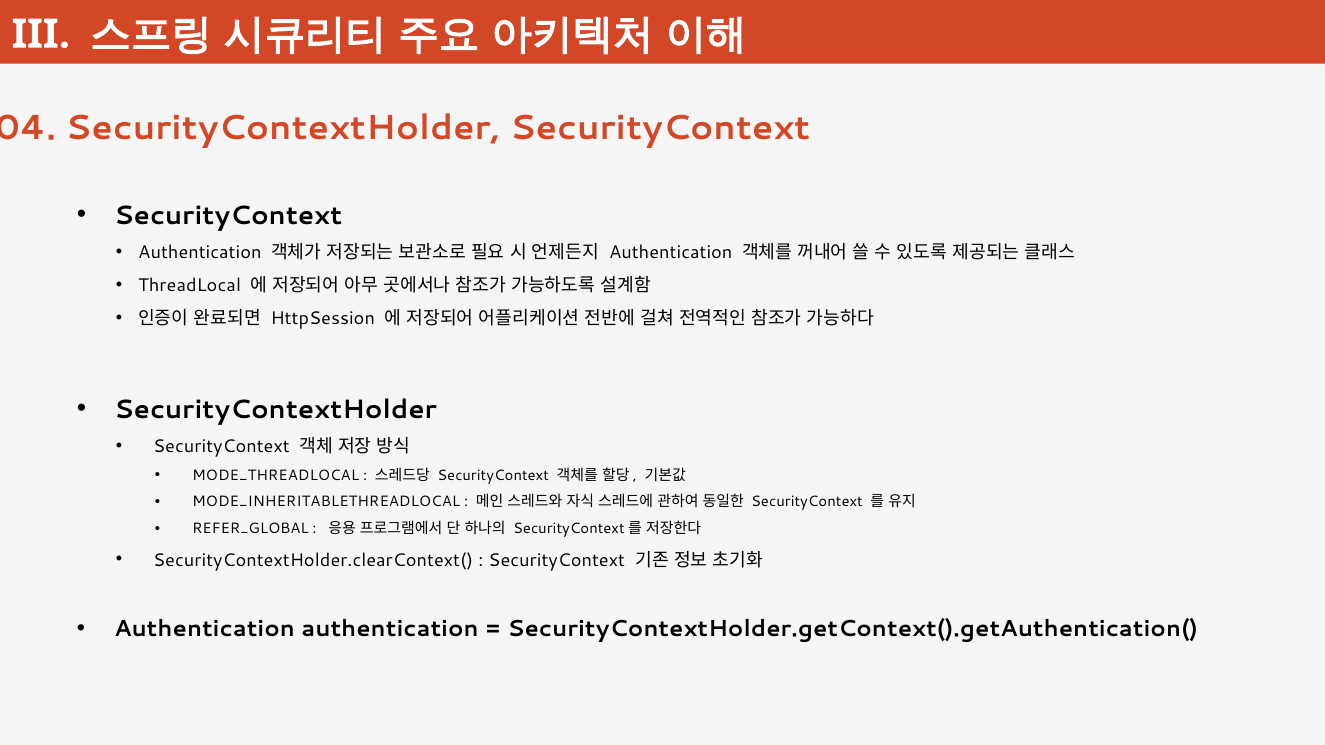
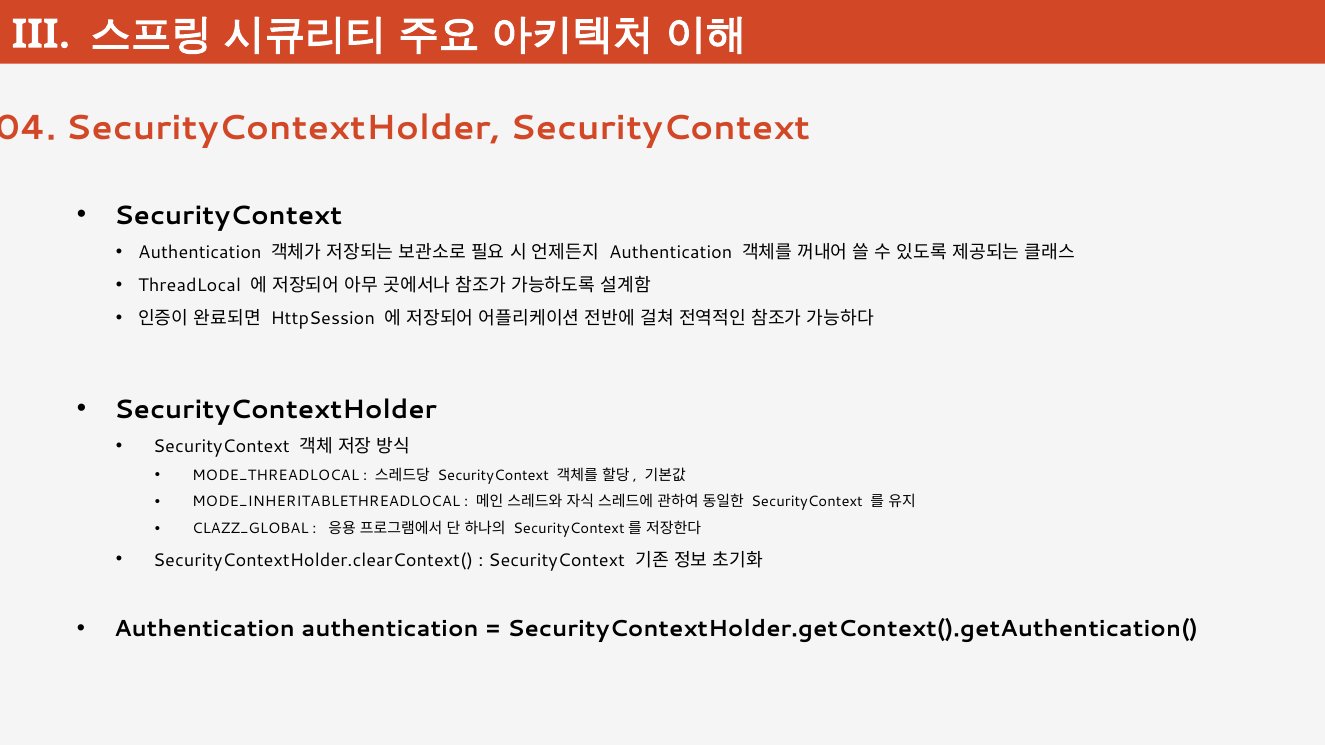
REFER_GLOBAL: REFER_GLOBAL -> CLAZZ_GLOBAL (250, 529)
